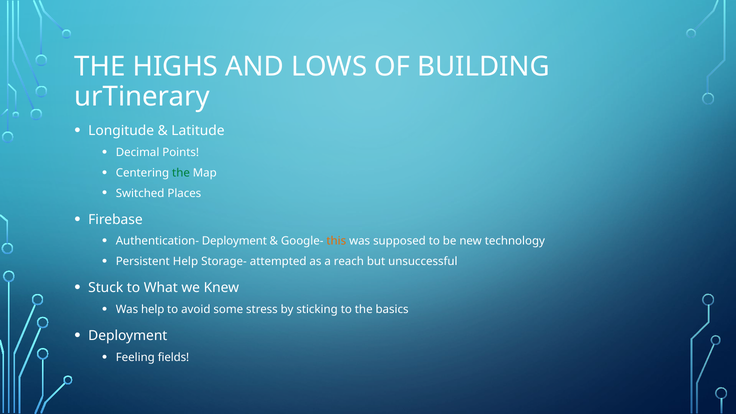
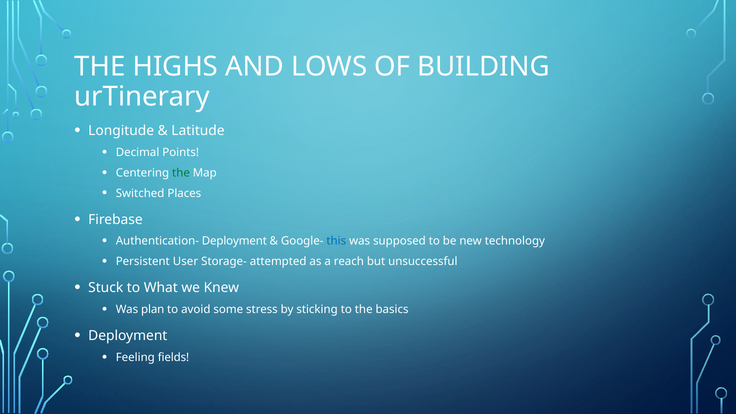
this colour: orange -> blue (336, 241)
Persistent Help: Help -> User (185, 262)
Was help: help -> plan (153, 309)
